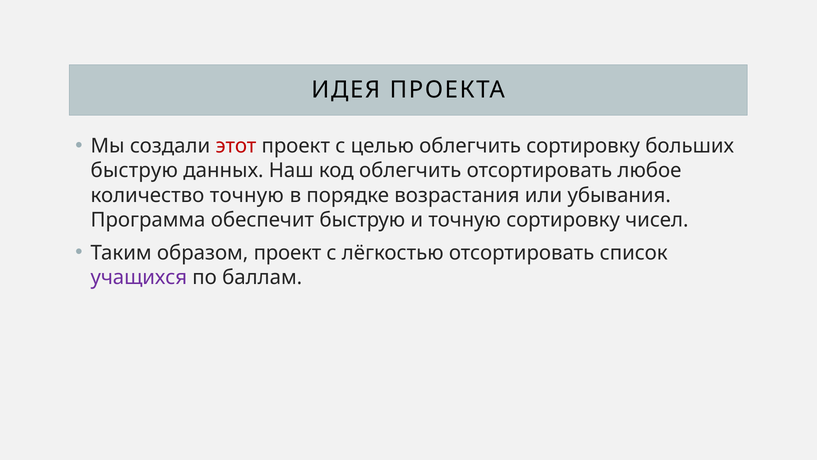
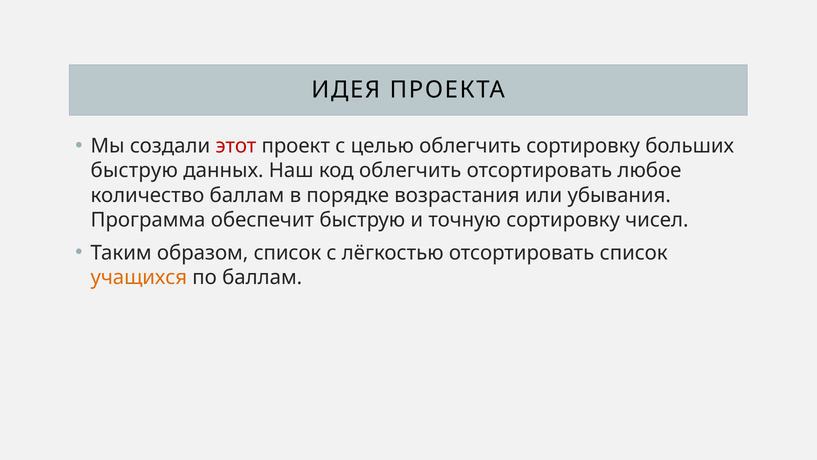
количество точную: точную -> баллам (247, 195)
образом проект: проект -> список (287, 253)
учащихся colour: purple -> orange (139, 277)
